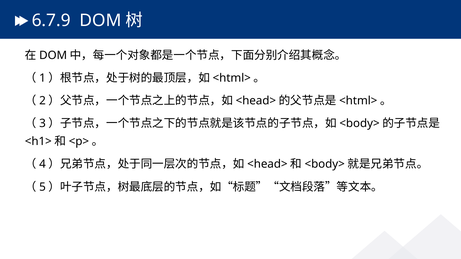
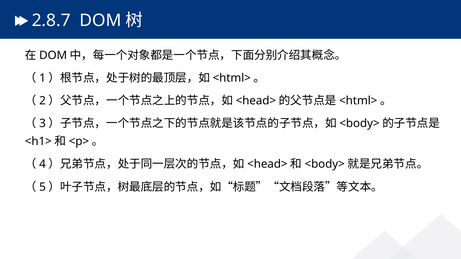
6.7.9: 6.7.9 -> 2.8.7 (51, 20)
